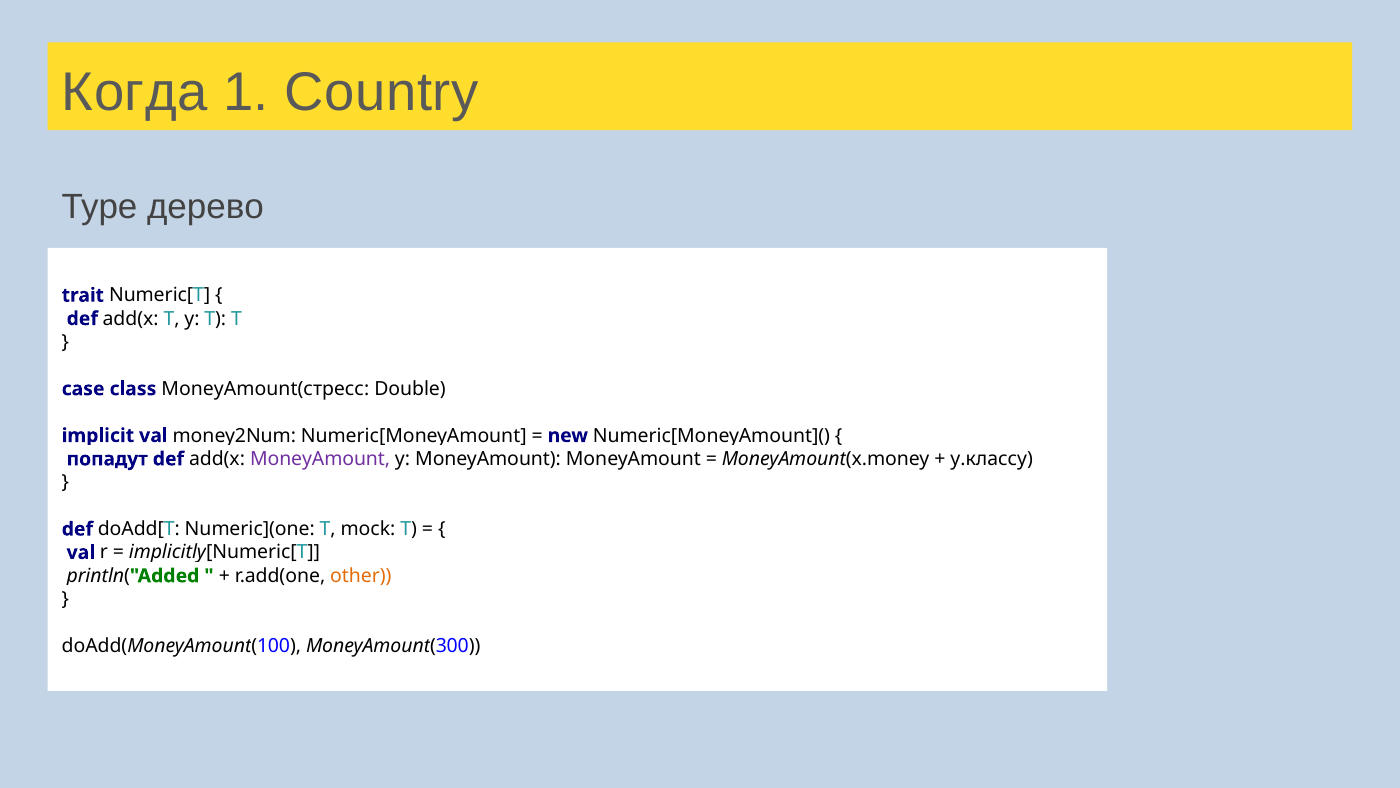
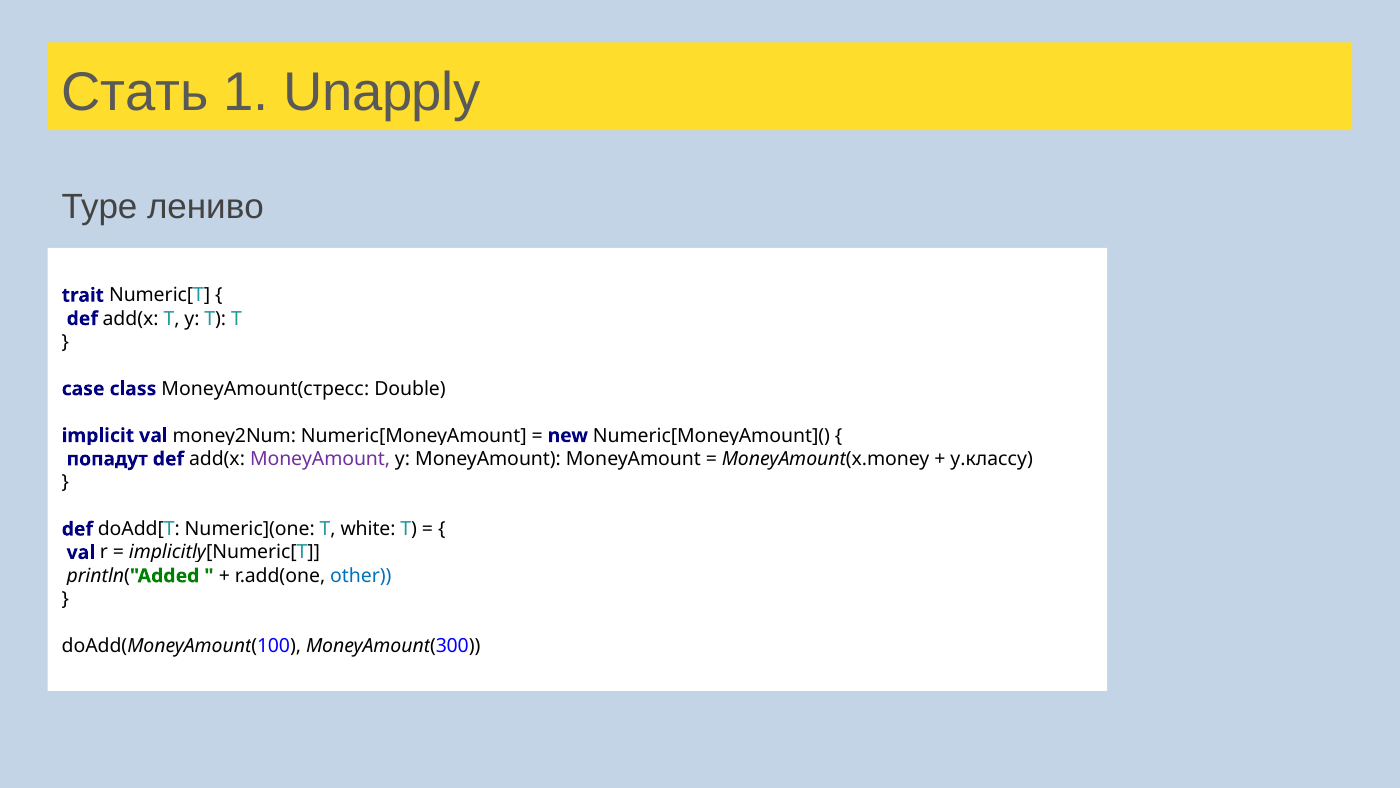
Когда: Когда -> Стать (135, 93)
Country: Country -> Unapply (382, 93)
дерево: дерево -> лениво (205, 207)
mock: mock -> white (368, 529)
other colour: orange -> blue (361, 576)
